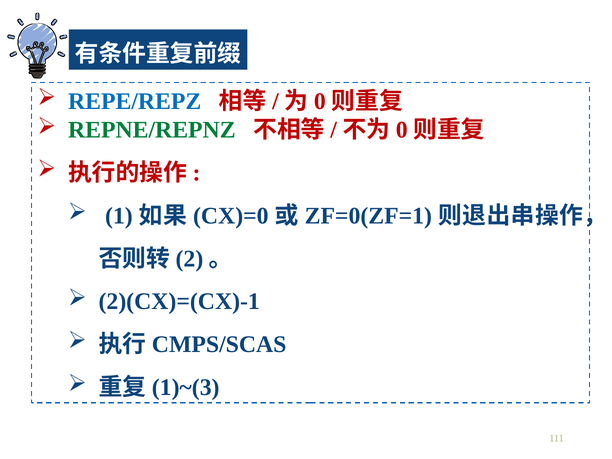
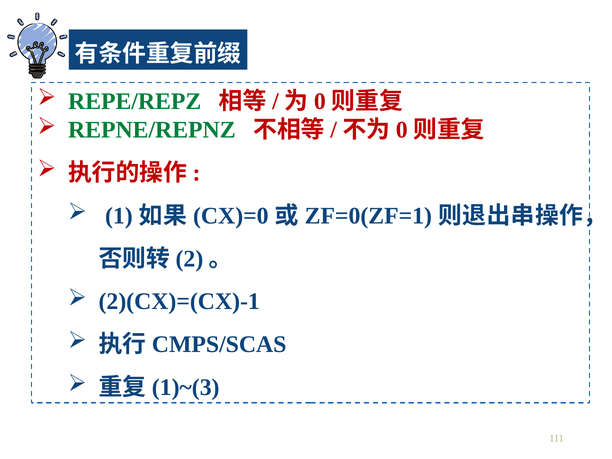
REPE/REPZ colour: blue -> green (135, 101)
